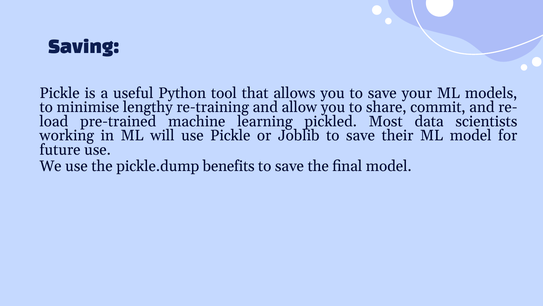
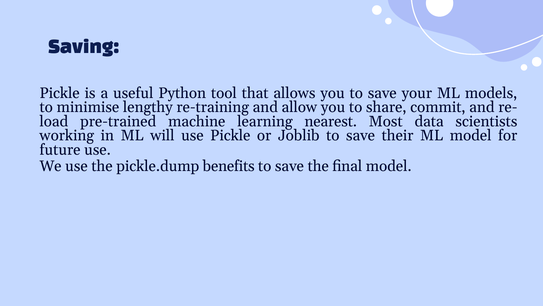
pickled: pickled -> nearest (331, 121)
